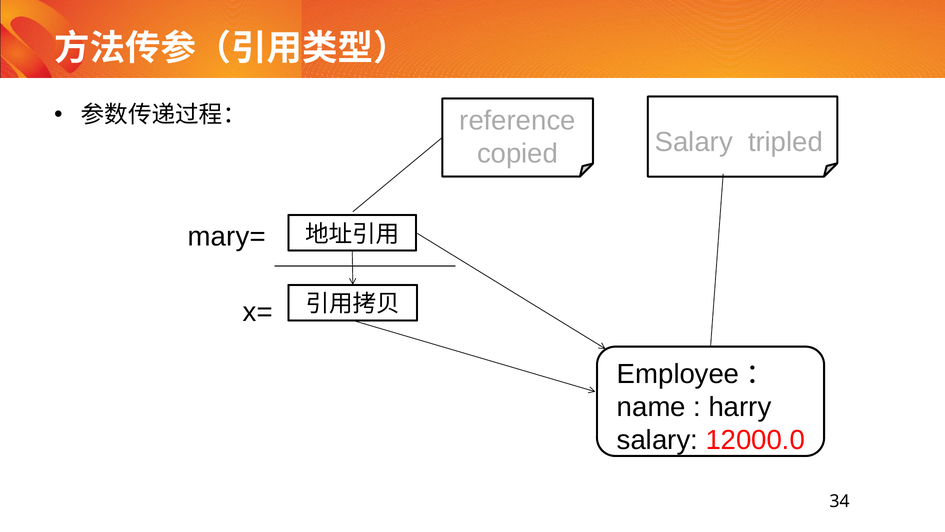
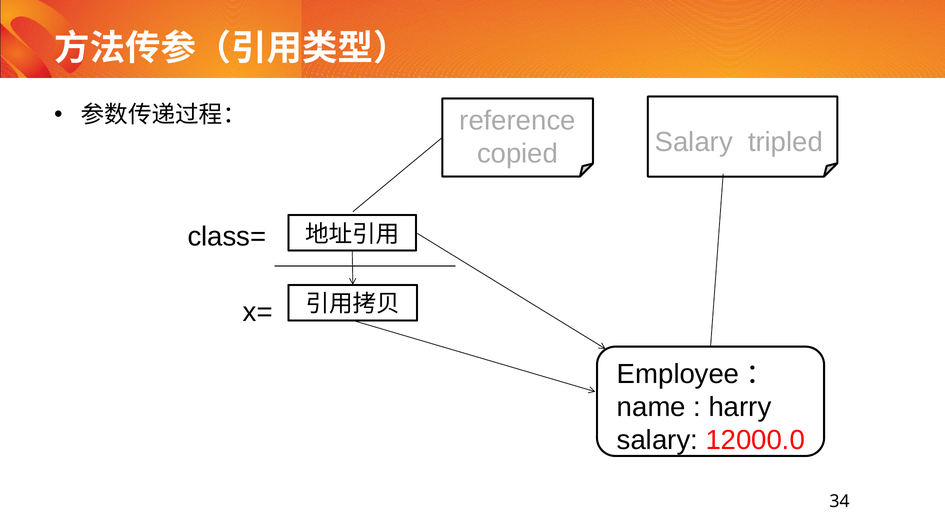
mary=: mary= -> class= (227, 237)
